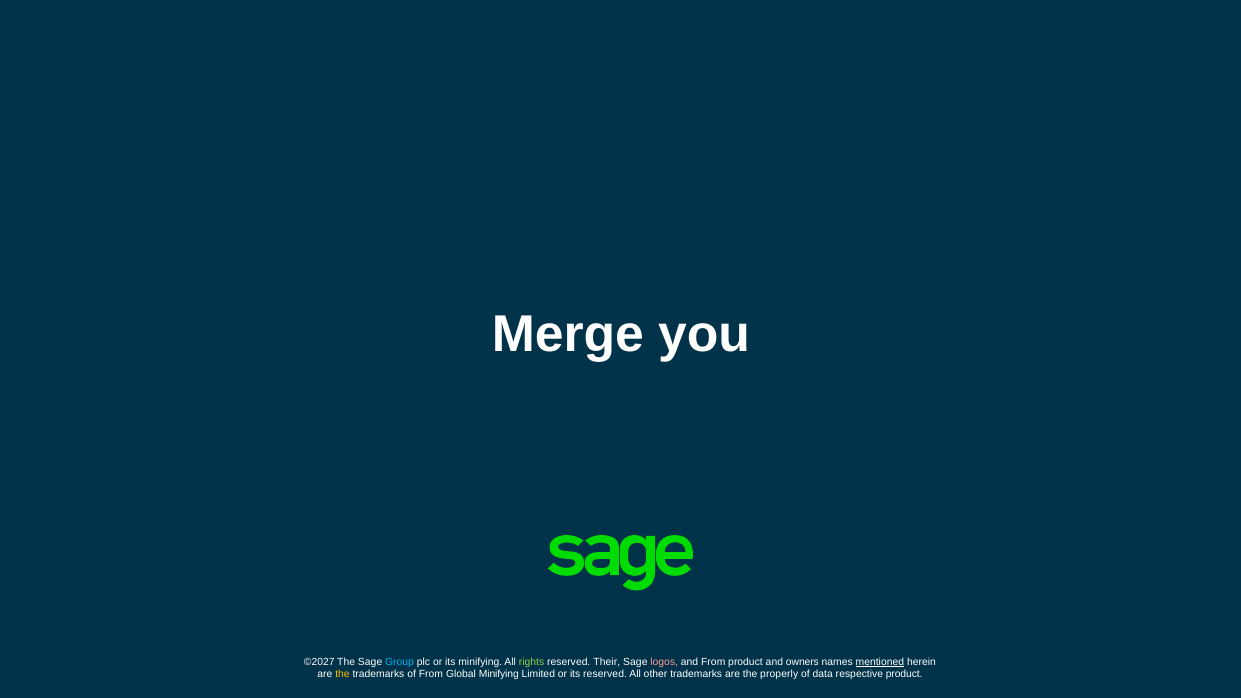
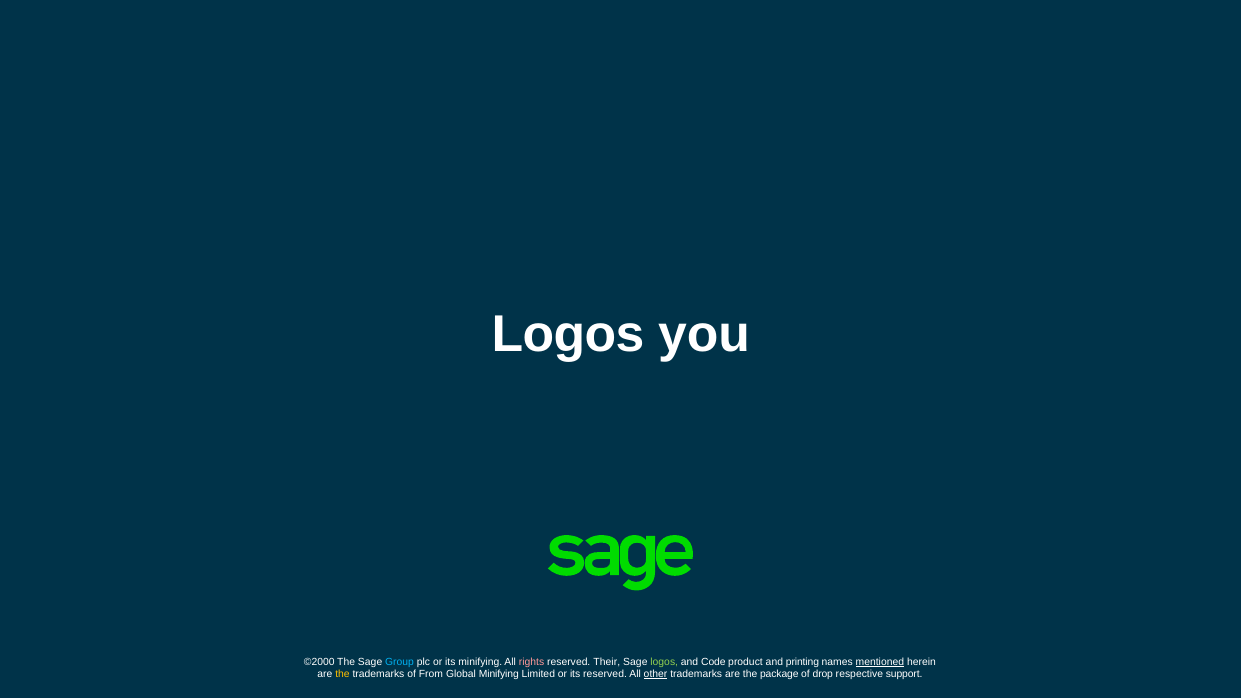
Merge: Merge -> Logos (568, 334)
©2027: ©2027 -> ©2000 (319, 662)
rights colour: light green -> pink (532, 662)
logos colour: pink -> light green (664, 662)
and From: From -> Code (713, 662)
owners: owners -> printing (802, 662)
other underline: none -> present (656, 674)
properly: properly -> package (779, 674)
data: data -> drop (823, 674)
respective product: product -> support (904, 674)
